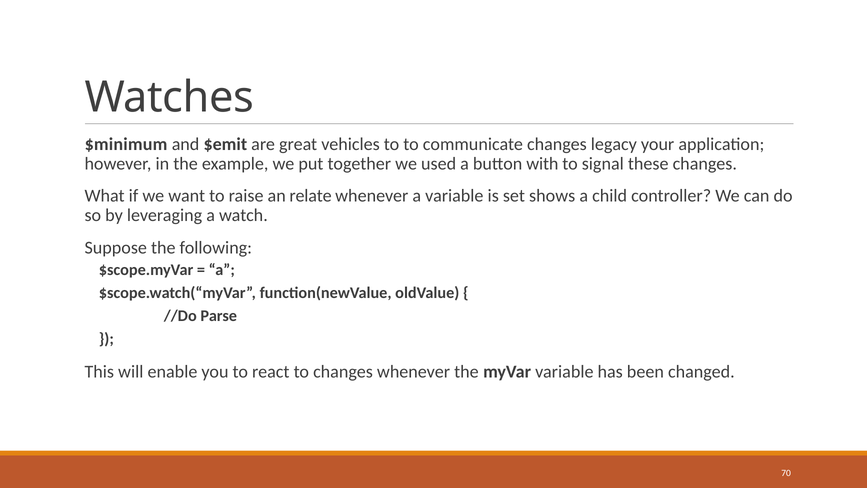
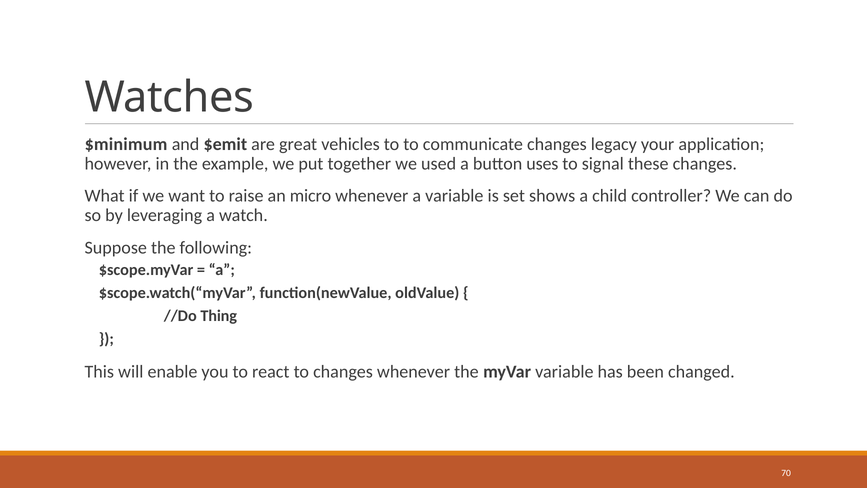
with: with -> uses (542, 164)
relate: relate -> micro (311, 196)
Parse: Parse -> Thing (219, 316)
